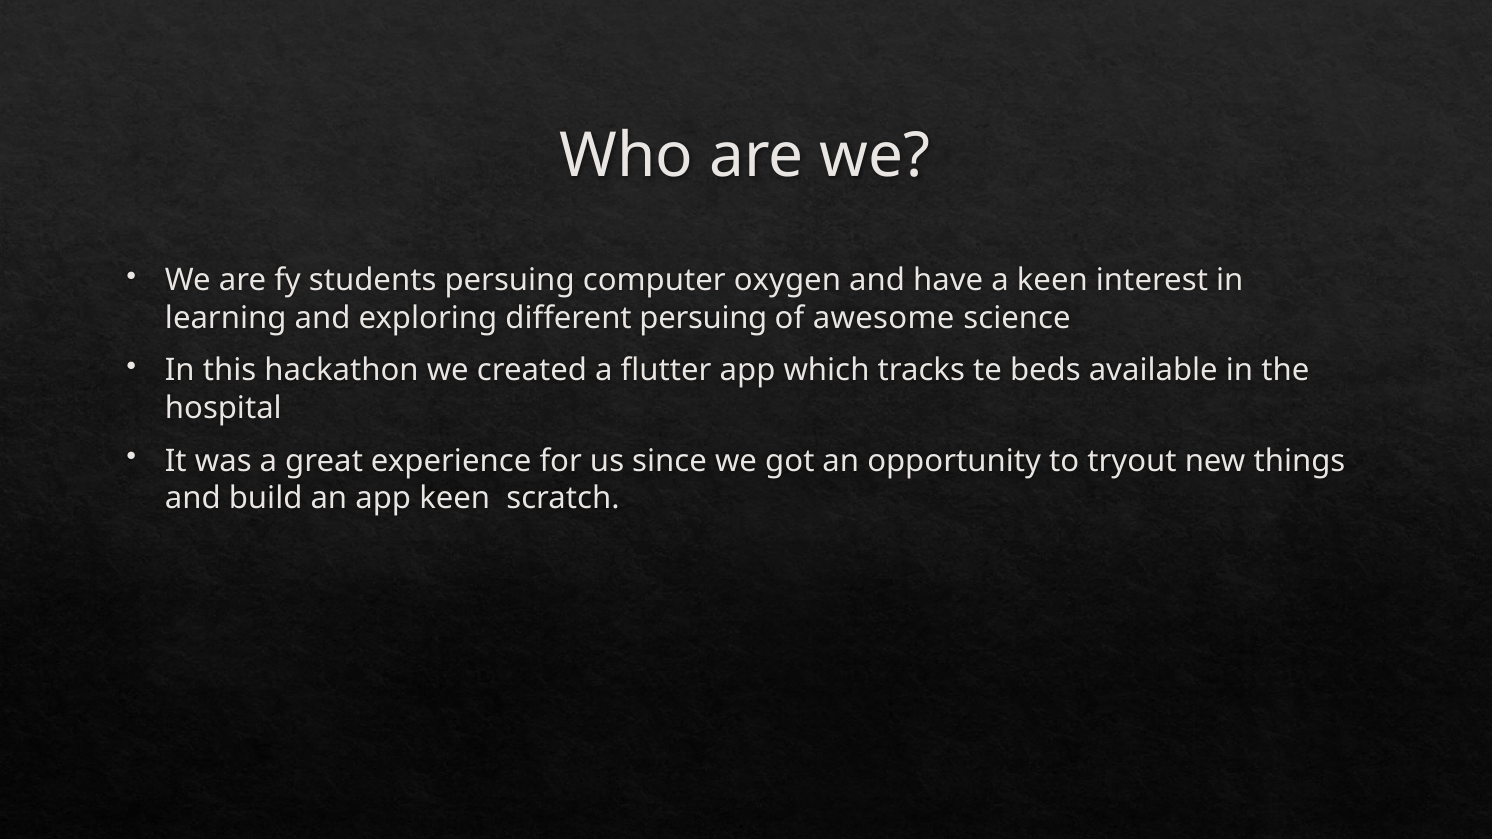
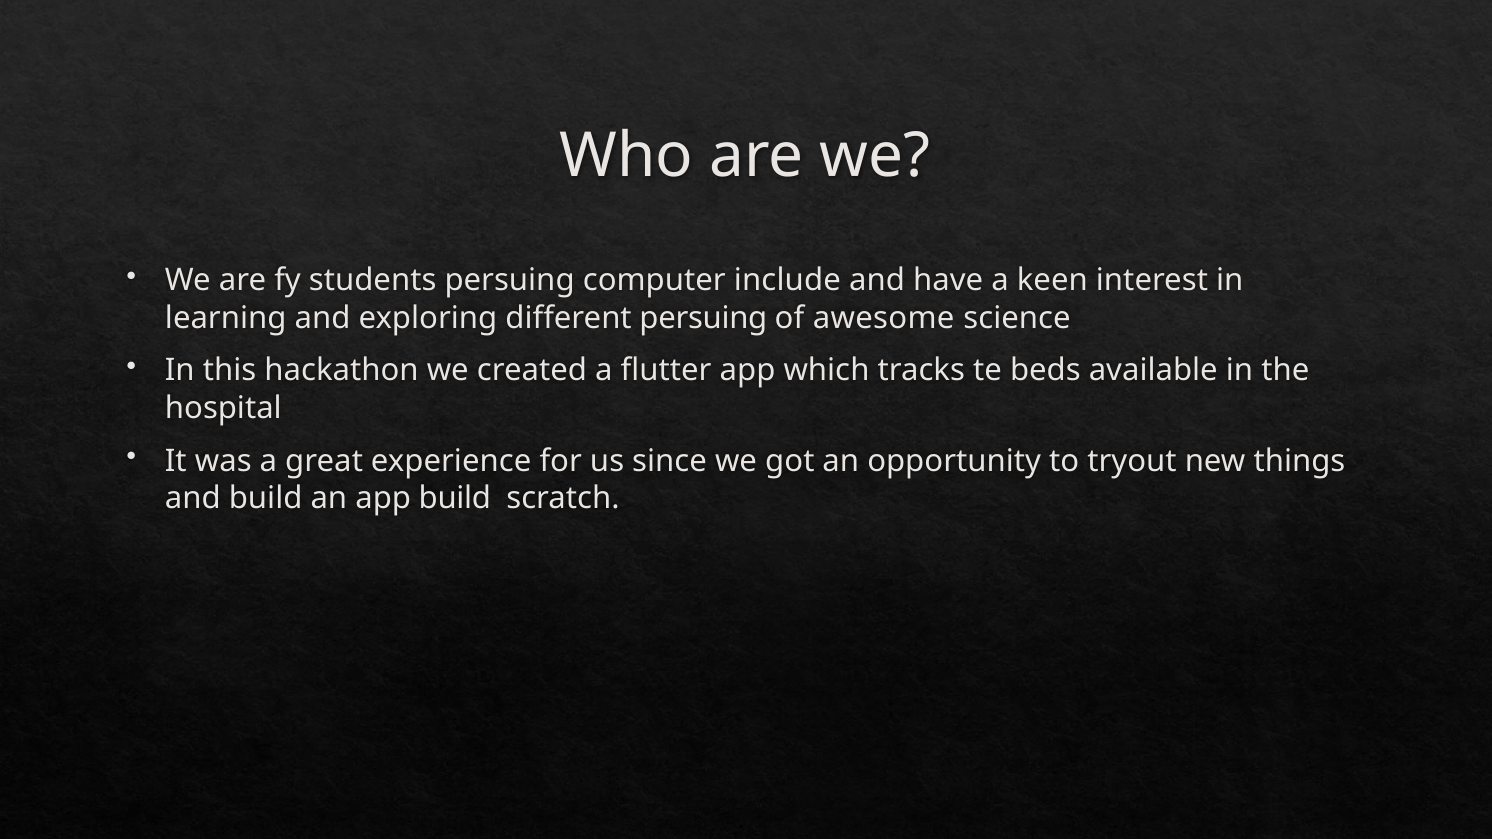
oxygen: oxygen -> include (787, 281)
app keen: keen -> build (455, 498)
